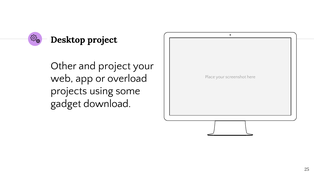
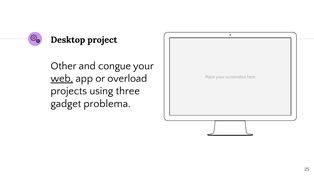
and project: project -> congue (115, 66)
web underline: none -> present (62, 78)
some: some -> three (128, 91)
download: download -> problema (107, 103)
